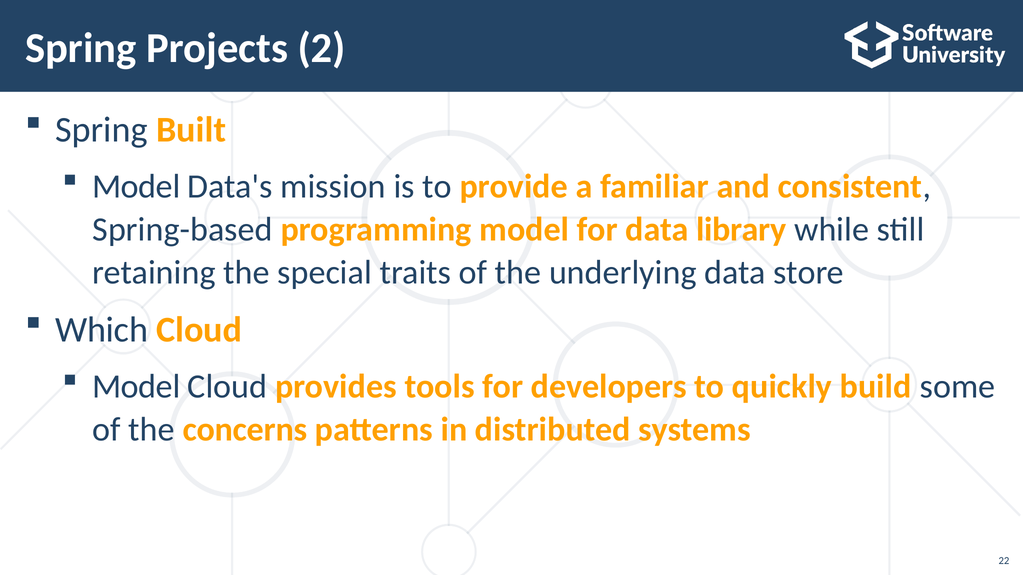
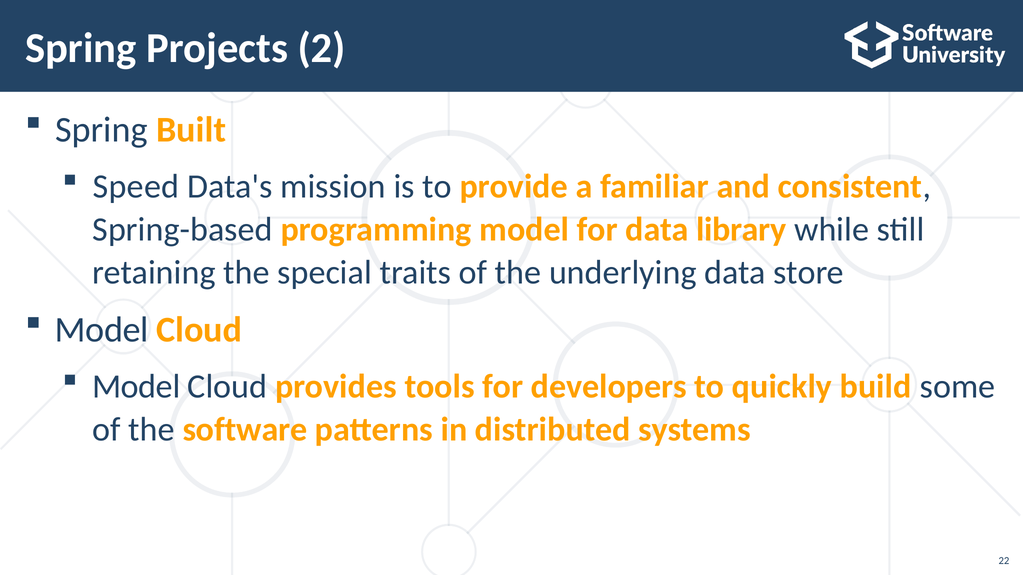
Model: Model -> Speed (136, 187)
Which: Which -> Model (102, 330)
concerns: concerns -> software (245, 430)
